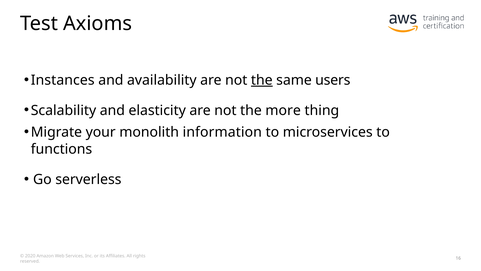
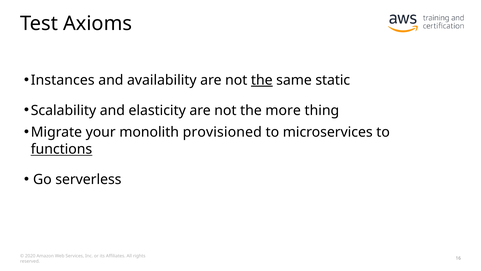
users: users -> static (333, 80)
information: information -> provisioned (222, 132)
functions underline: none -> present (61, 149)
